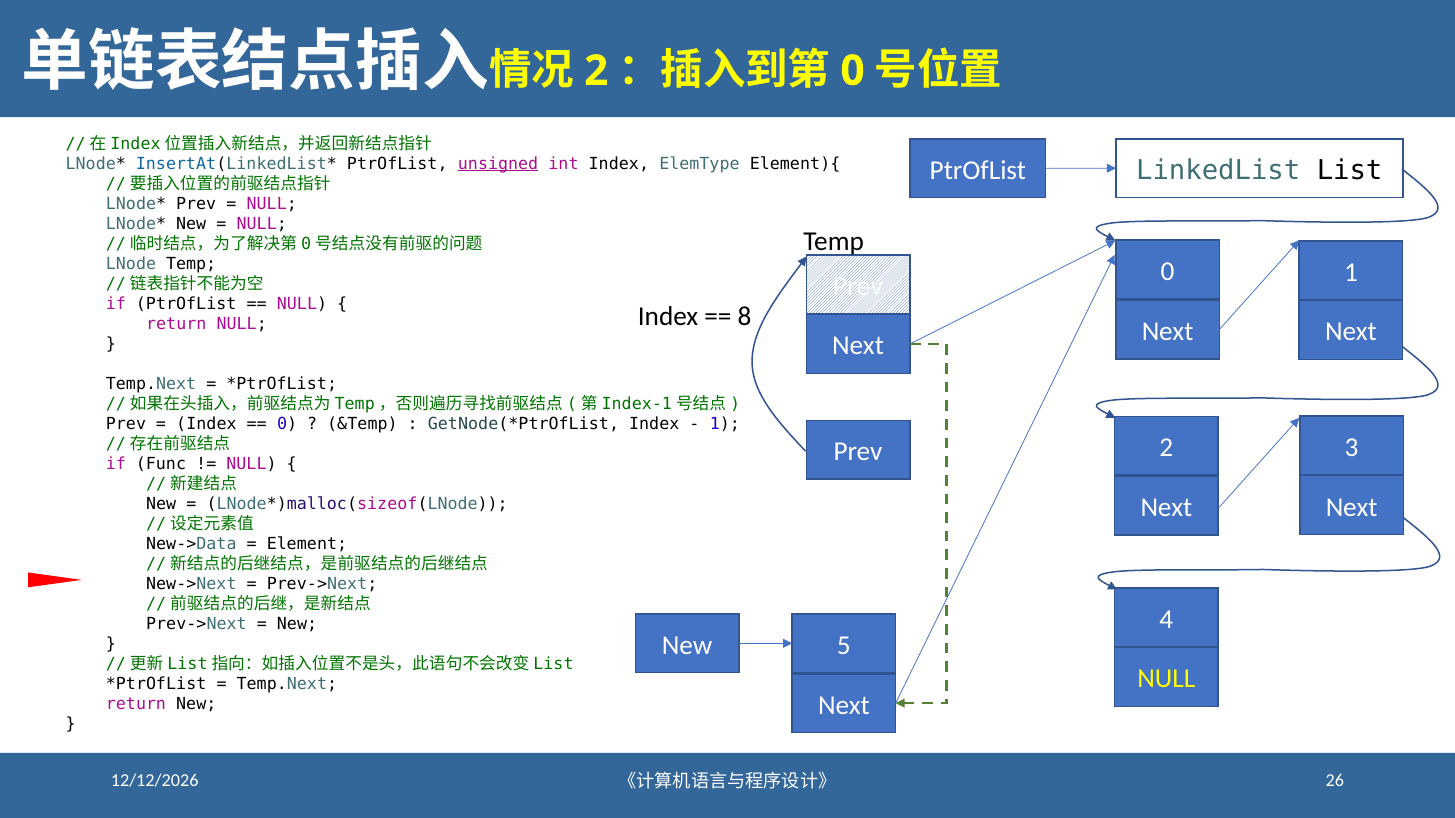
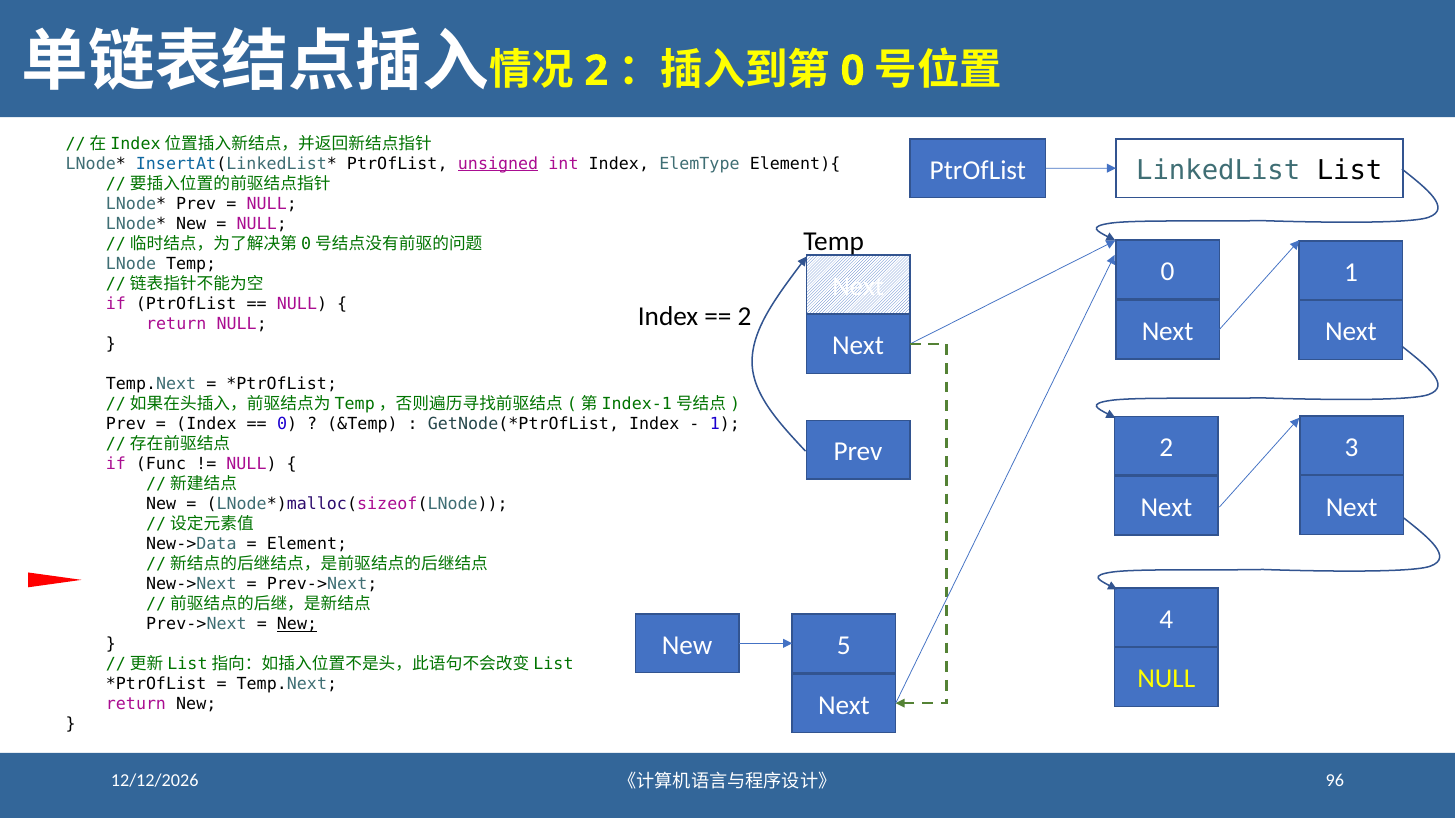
Prev: Prev -> Next (858, 286)
8: 8 -> 2 (745, 316)
New underline: none -> present (297, 624)
26: 26 -> 96 (1335, 781)
